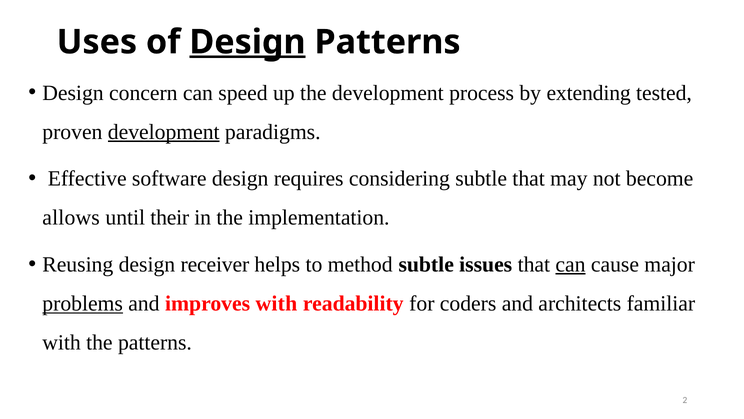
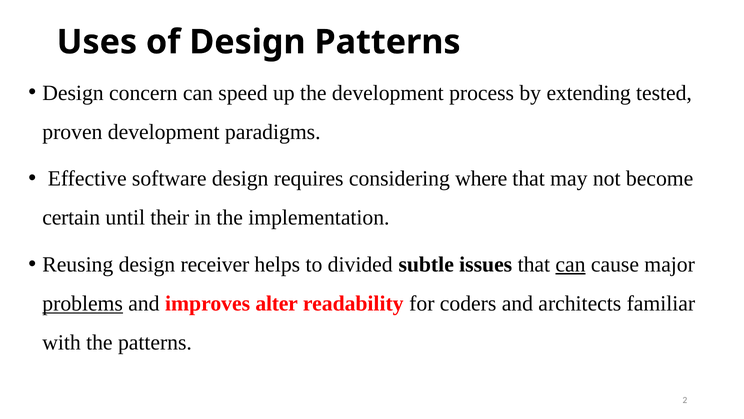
Design underline: present -> none (247, 42)
development underline: present -> none (164, 132)
considering subtle: subtle -> where (481, 179)
allows: allows -> certain (71, 218)
method: method -> divided (360, 264)
improves with: with -> alter (277, 303)
